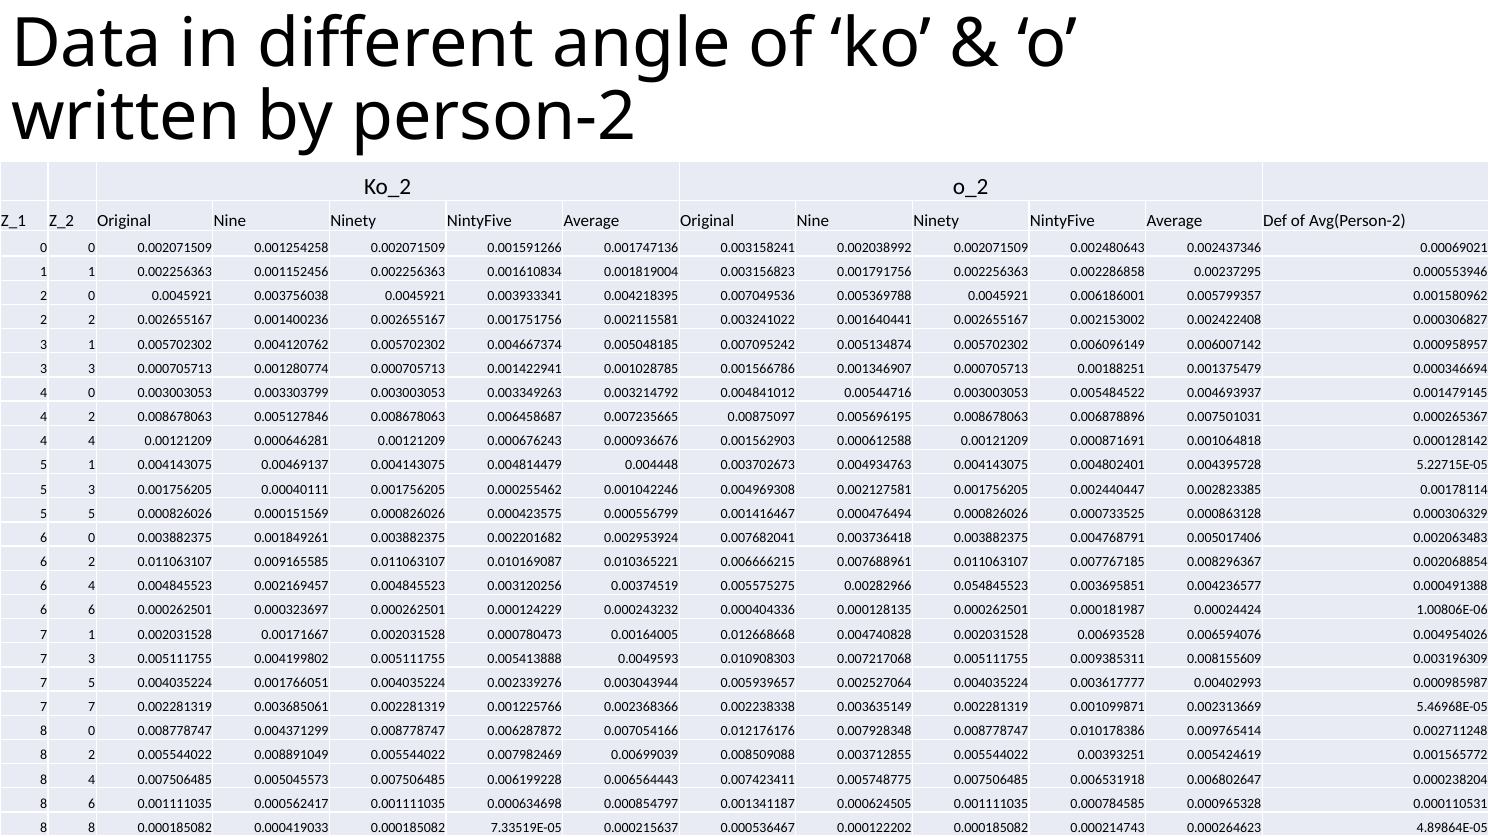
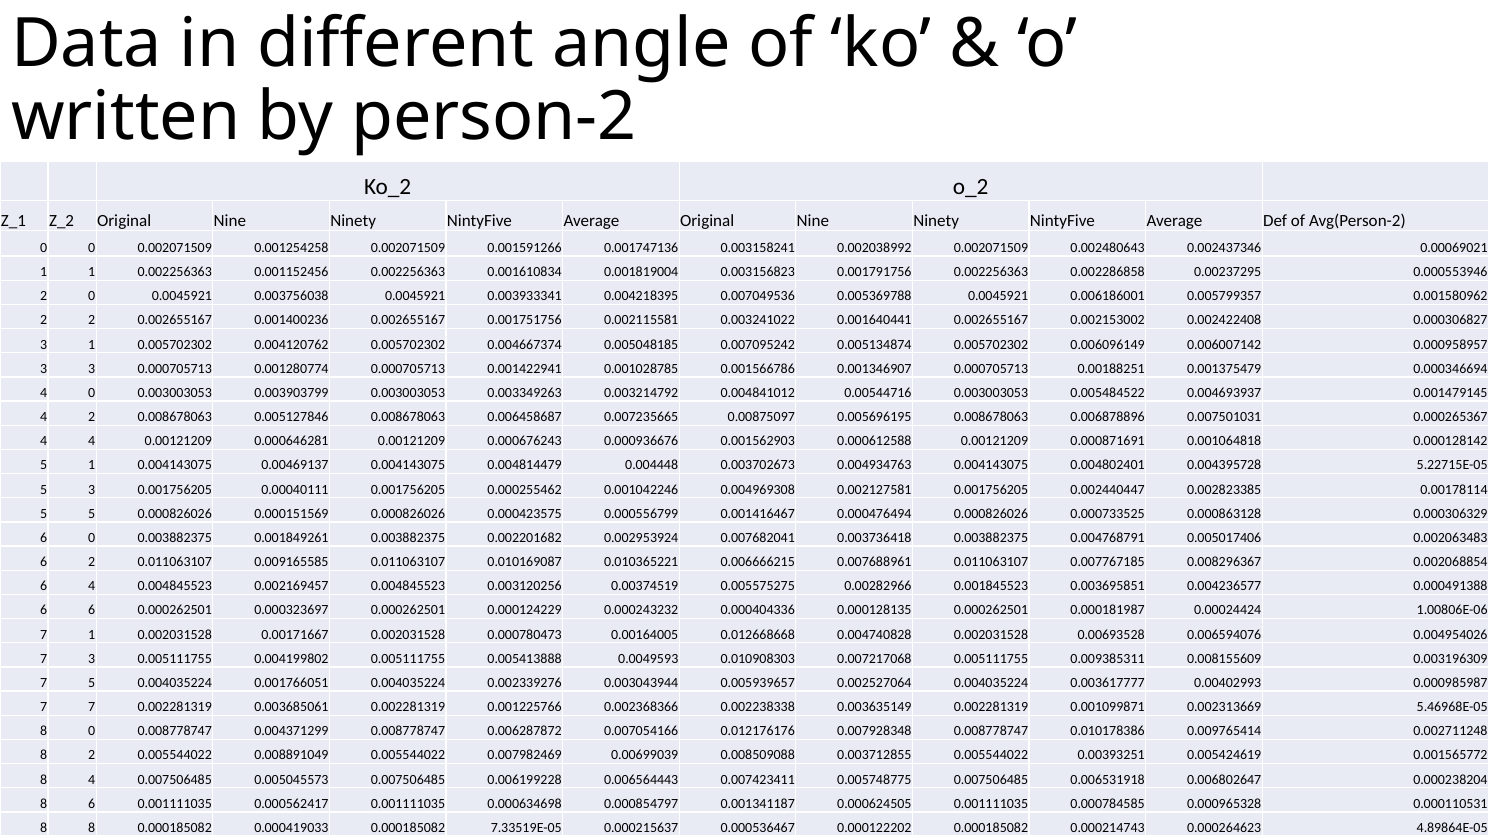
0.003303799: 0.003303799 -> 0.003903799 (291, 393)
0.054845523: 0.054845523 -> 0.001845523 (991, 586)
